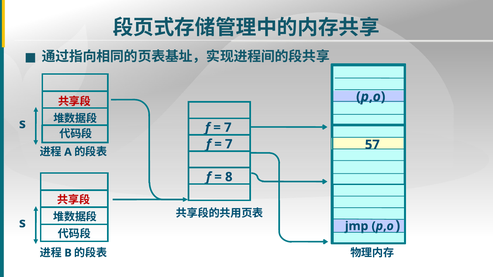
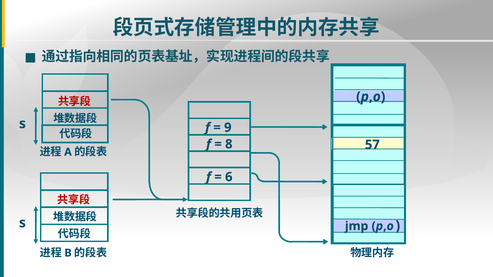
7: 7 -> 9 (228, 128)
7: 7 -> 8 (229, 144)
8: 8 -> 6 (229, 177)
